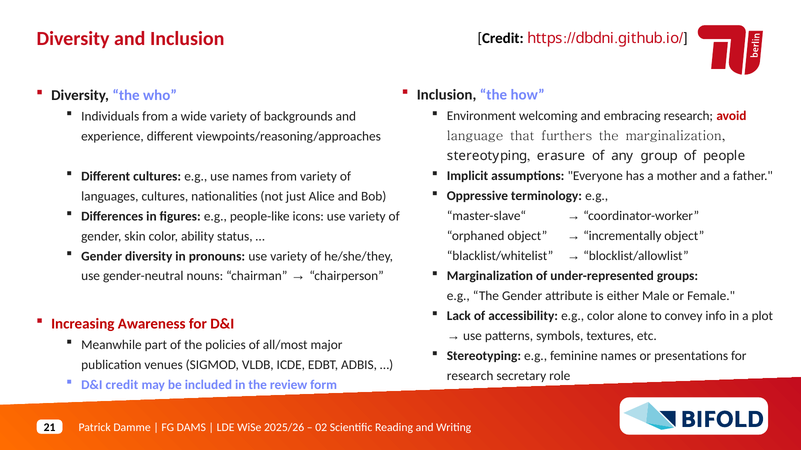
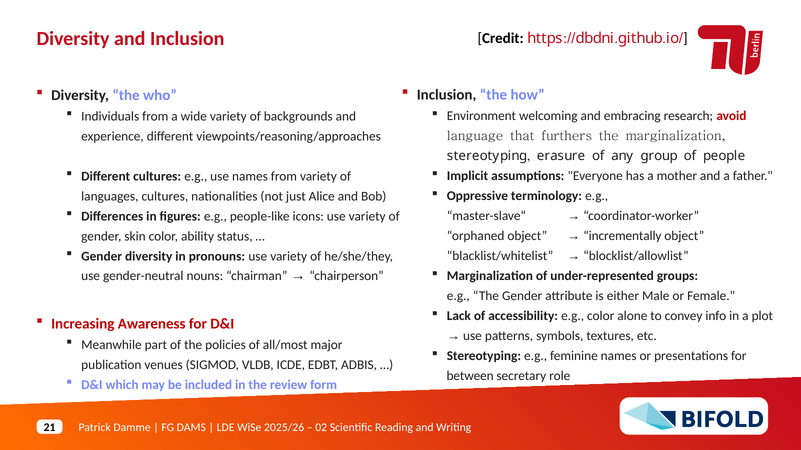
research: research -> between (470, 376)
D&I credit: credit -> which (122, 385)
